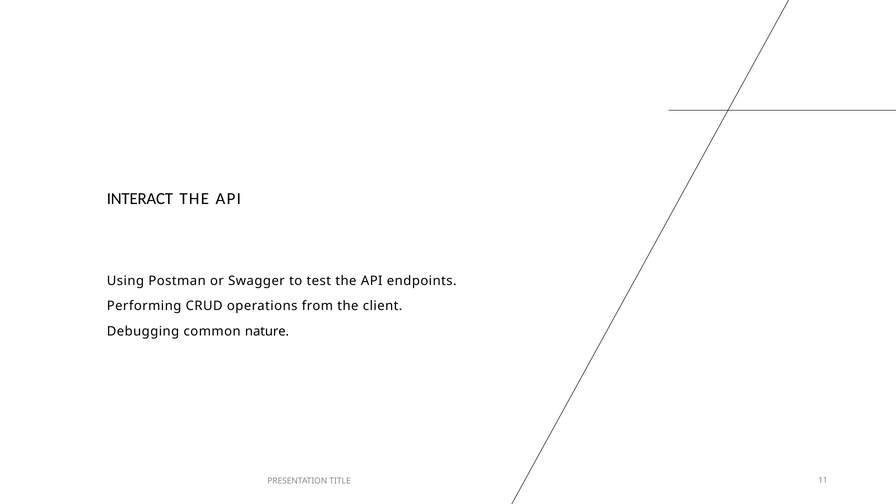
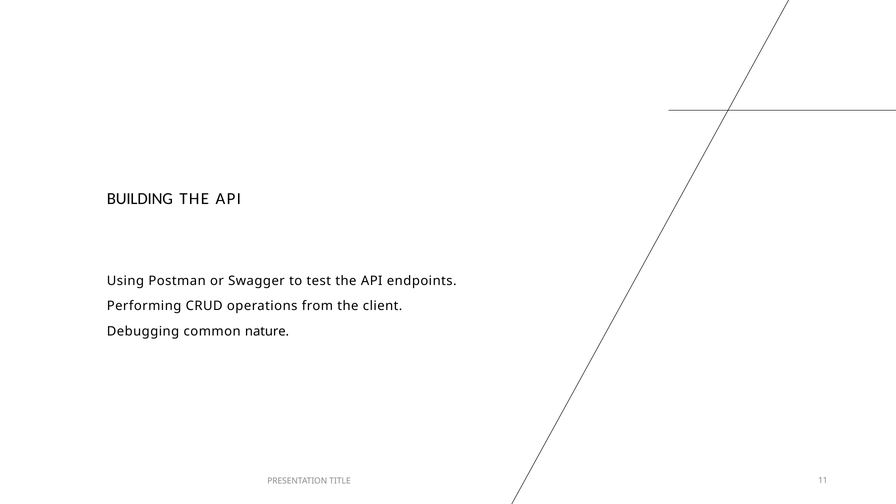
INTERACT: INTERACT -> BUILDING (140, 199)
